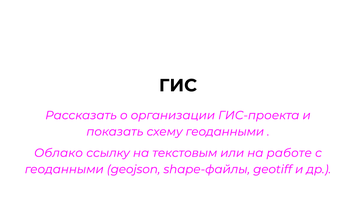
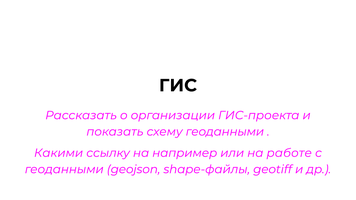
Облако: Облако -> Какими (59, 153)
текстовым: текстовым -> например (185, 153)
